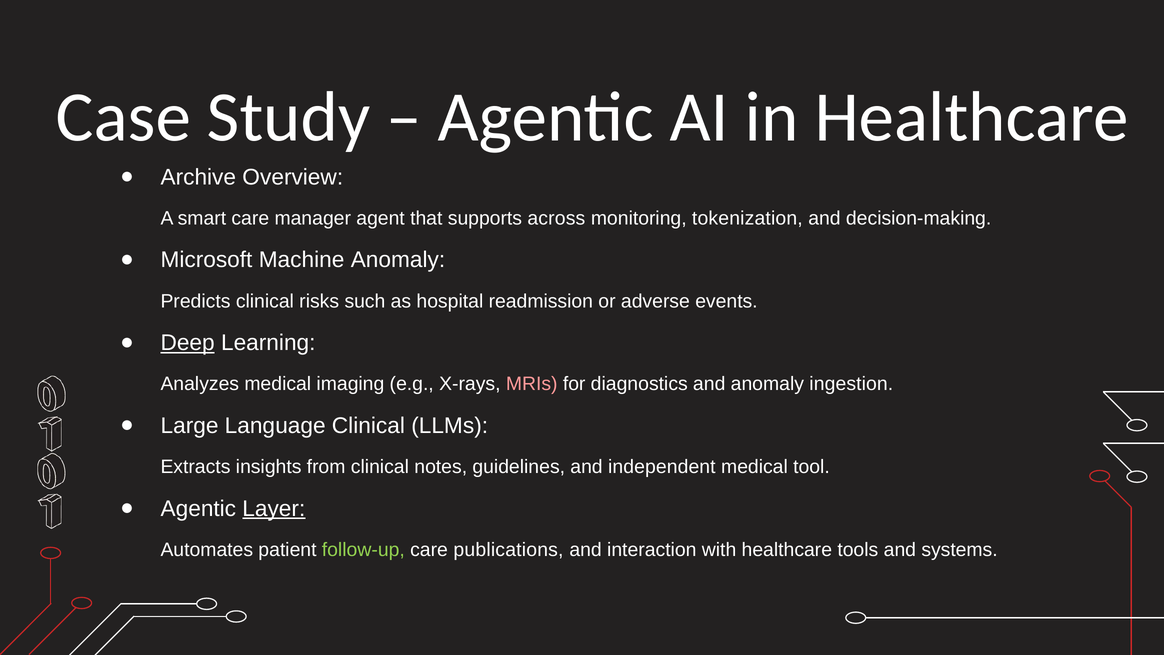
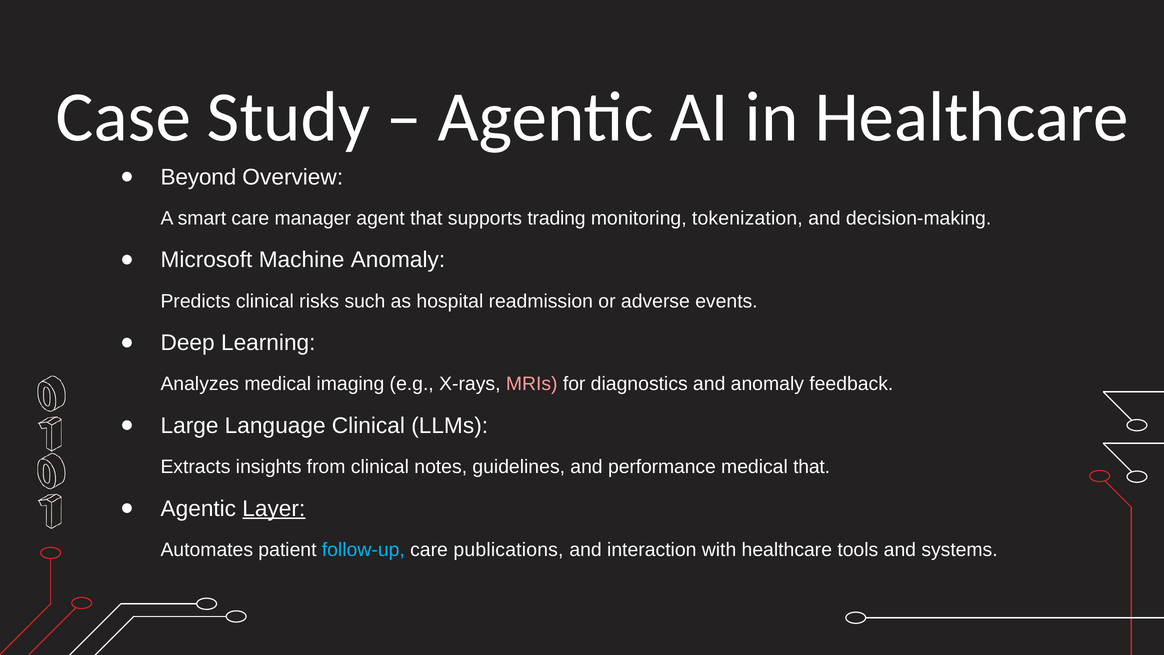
Archive: Archive -> Beyond (198, 177)
across: across -> trading (557, 218)
Deep underline: present -> none (188, 343)
ingestion: ingestion -> feedback (851, 384)
independent: independent -> performance (662, 467)
medical tool: tool -> that (812, 467)
follow-up colour: light green -> light blue (363, 550)
